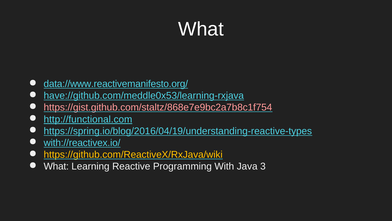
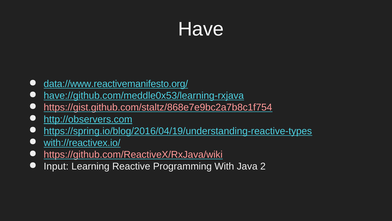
What: What -> Have (201, 29)
http://functional.com: http://functional.com -> http://observers.com (88, 119)
https://github.com/ReactiveX/RxJava/wiki colour: yellow -> pink (133, 154)
What: What -> Input (56, 166)
3: 3 -> 2 (263, 166)
